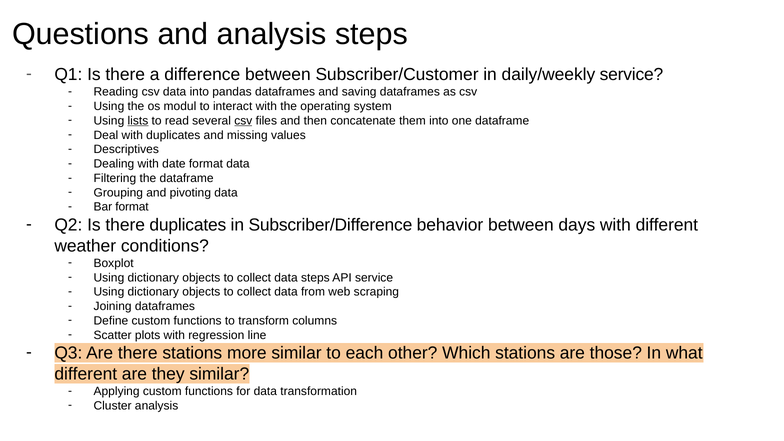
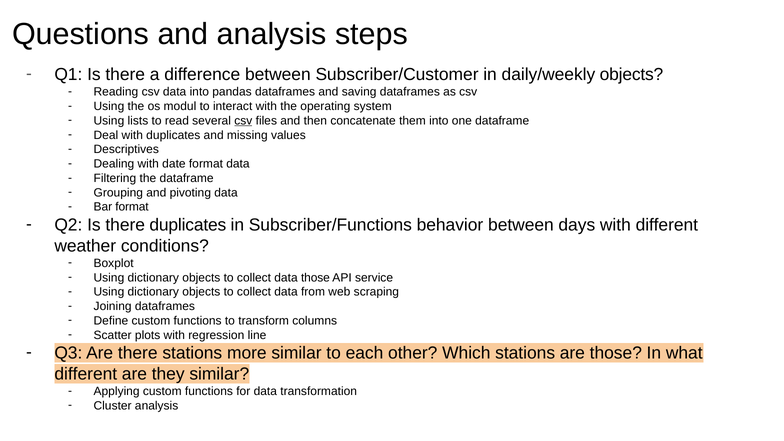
daily/weekly service: service -> objects (631, 75)
lists underline: present -> none (138, 121)
Subscriber/Difference: Subscriber/Difference -> Subscriber/Functions (330, 225)
data steps: steps -> those (315, 278)
